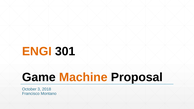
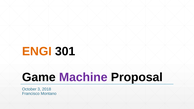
Machine colour: orange -> purple (83, 77)
